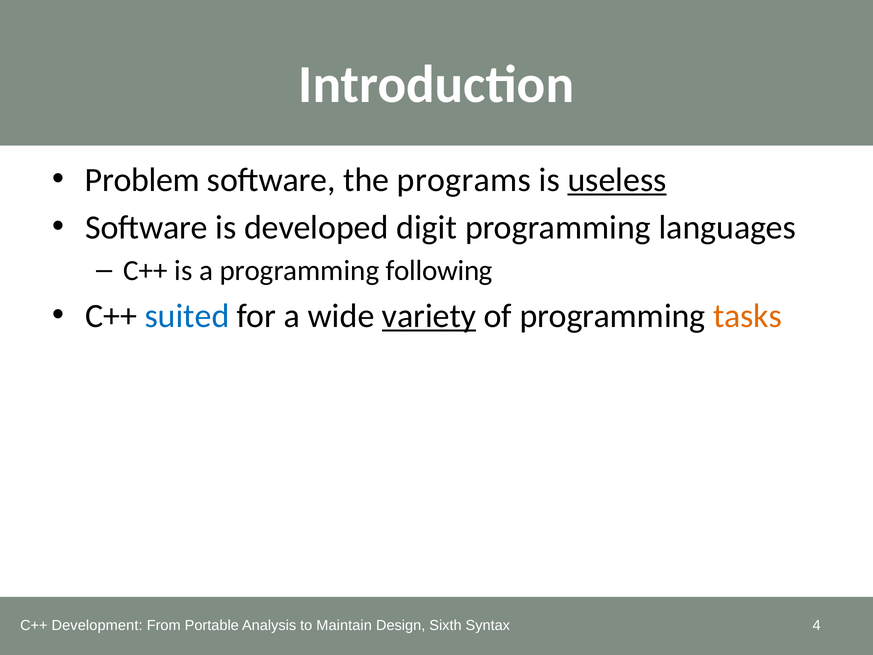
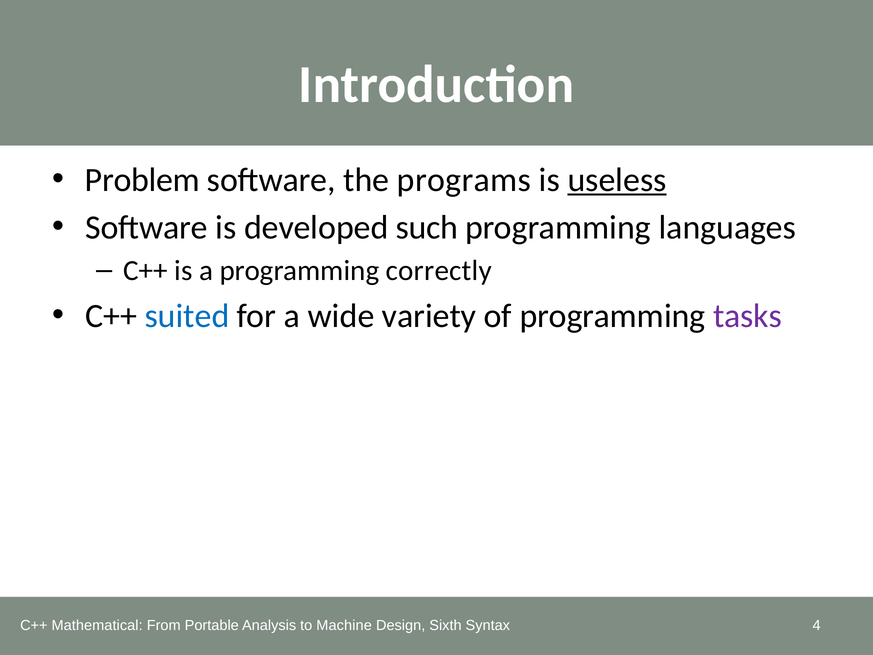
digit: digit -> such (427, 227)
following: following -> correctly (439, 271)
variety underline: present -> none (429, 316)
tasks colour: orange -> purple (748, 316)
Development: Development -> Mathematical (97, 625)
Maintain: Maintain -> Machine (344, 625)
